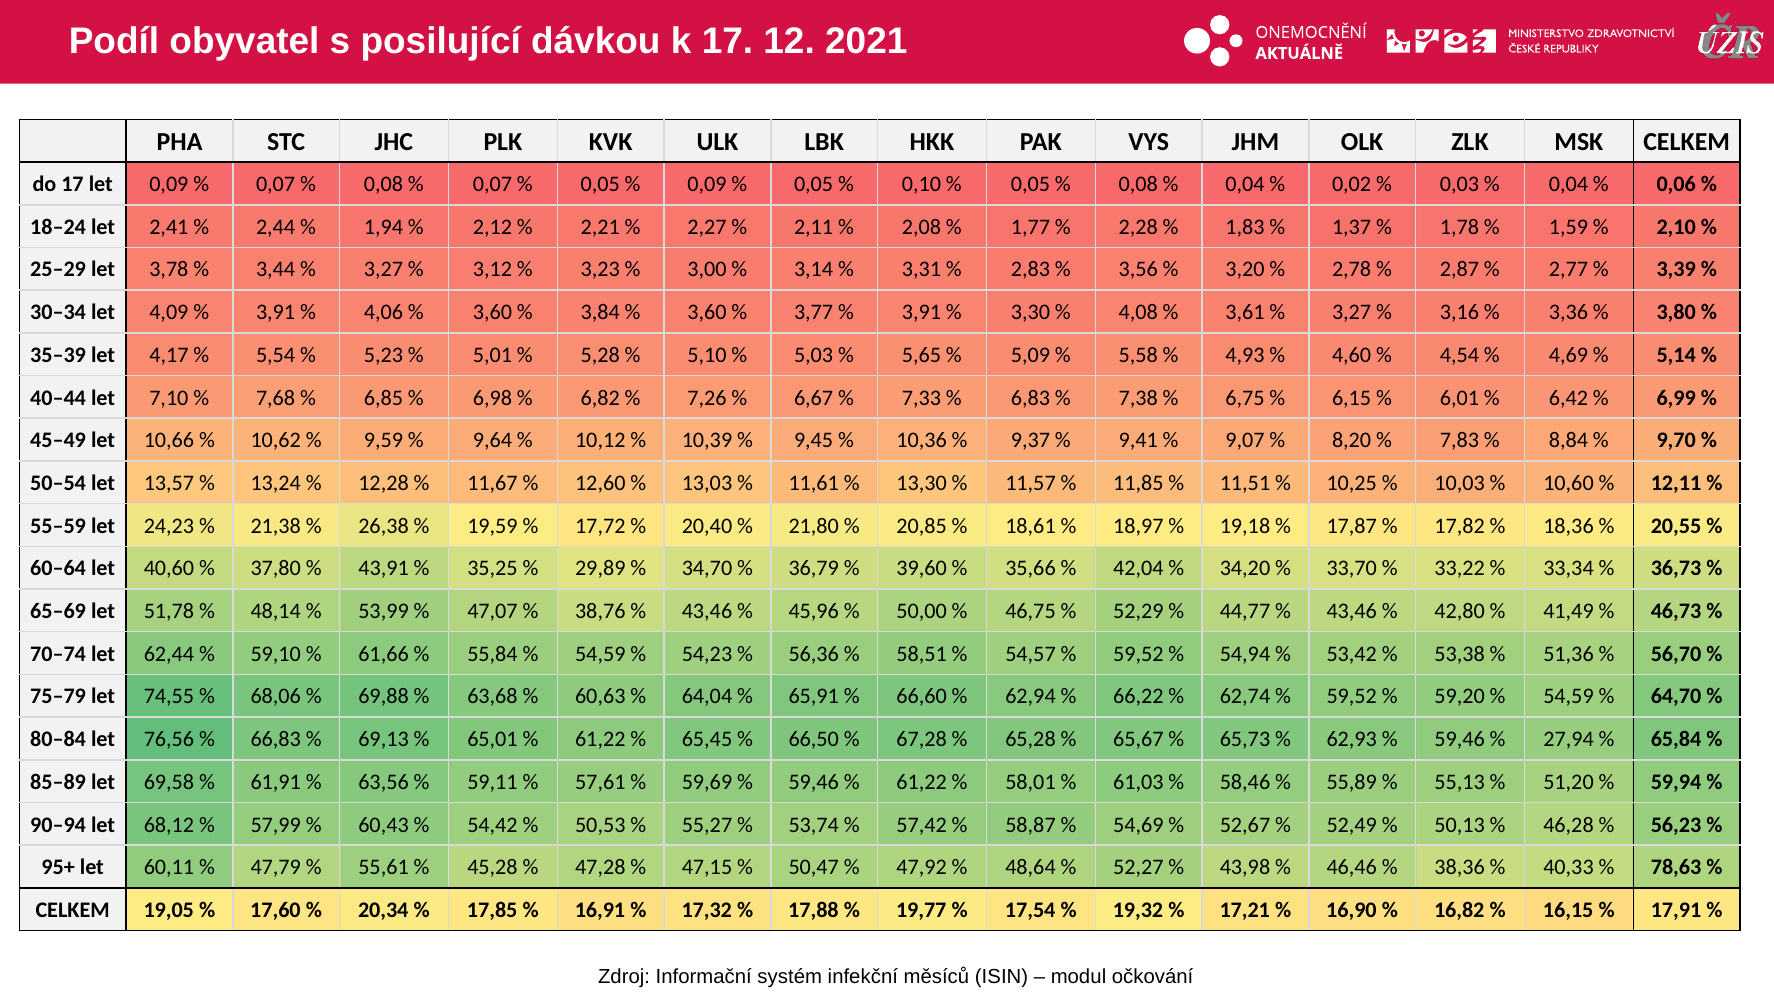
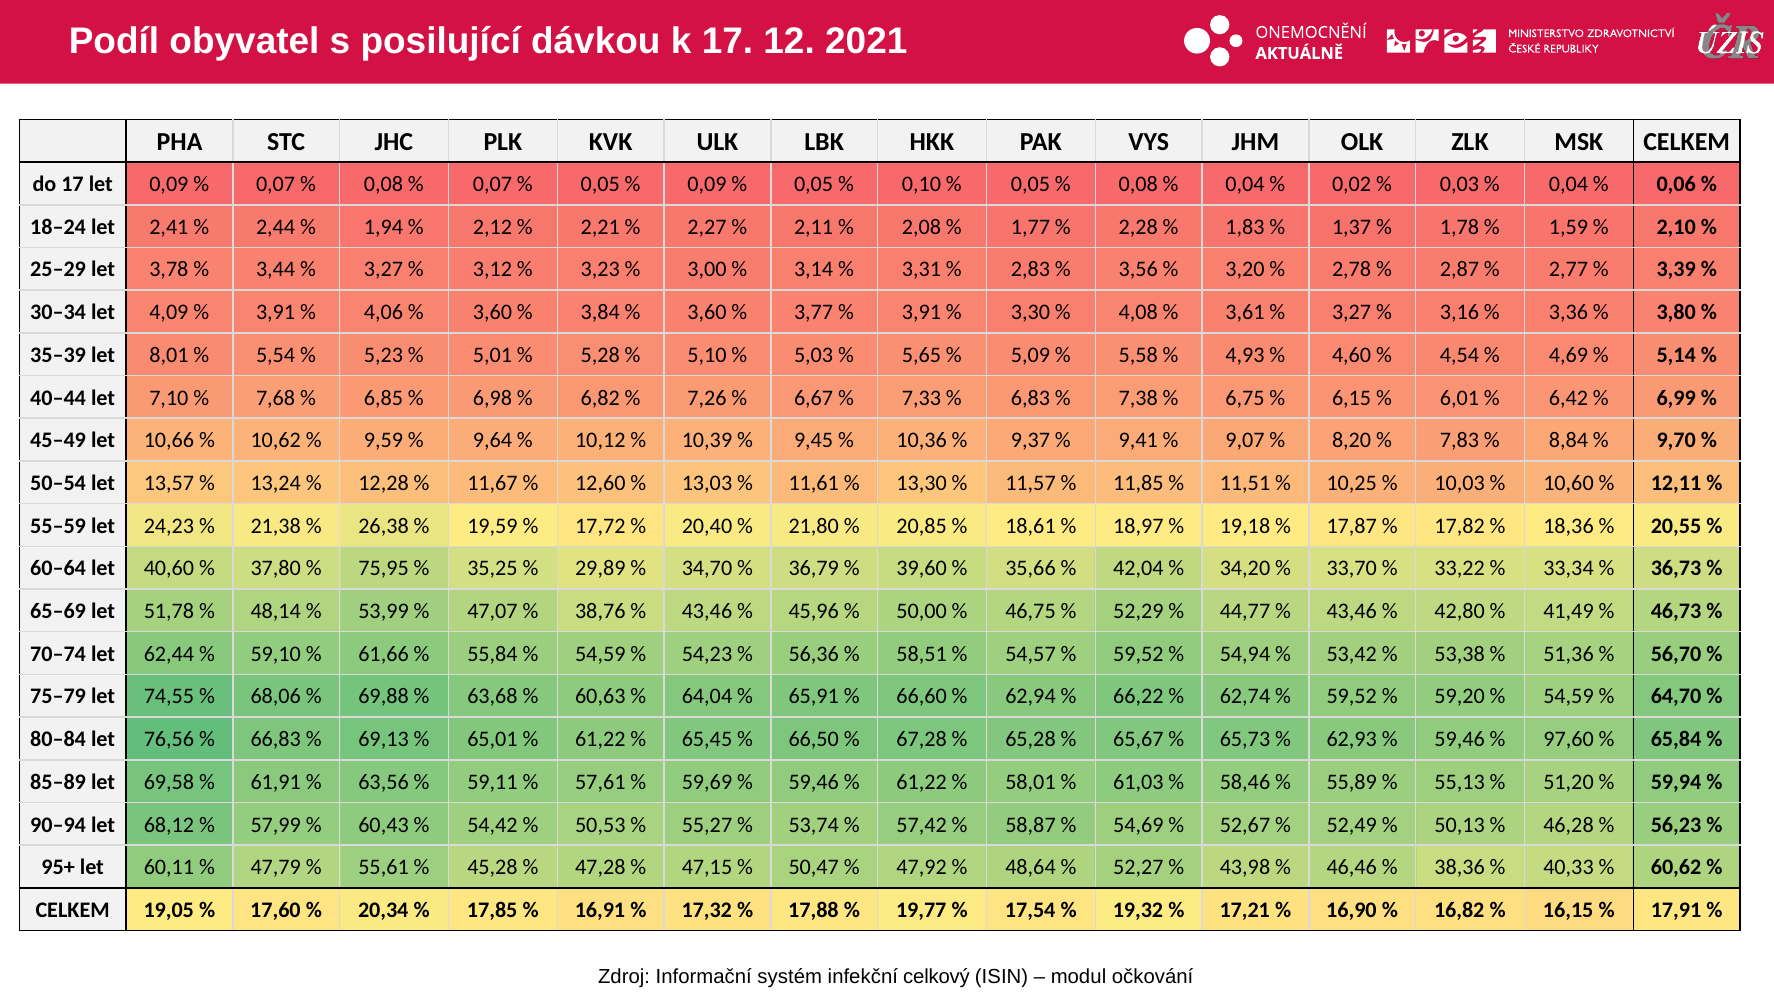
4,17: 4,17 -> 8,01 (169, 355)
43,91: 43,91 -> 75,95 (384, 568)
27,94: 27,94 -> 97,60 (1569, 739)
78,63: 78,63 -> 60,62 (1676, 867)
měsíců: měsíců -> celkový (937, 977)
